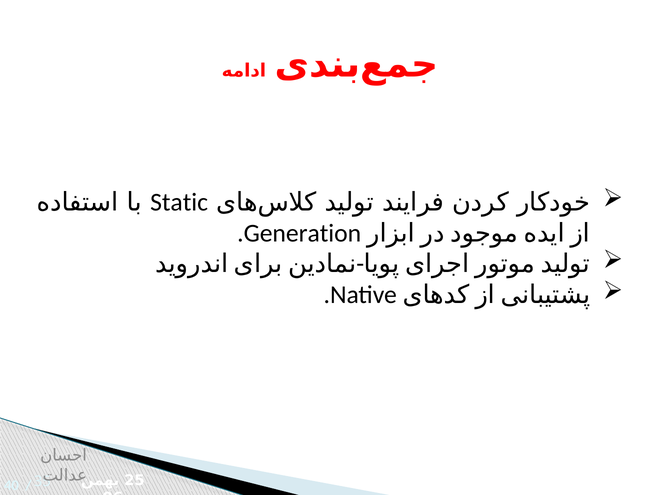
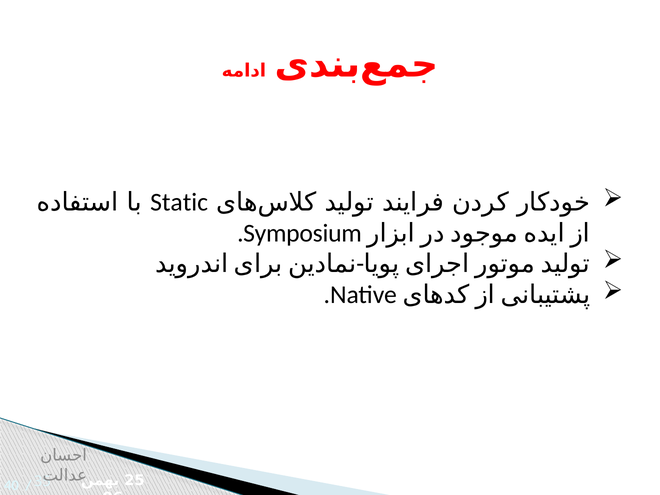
Generation: Generation -> Symposium (302, 233)
